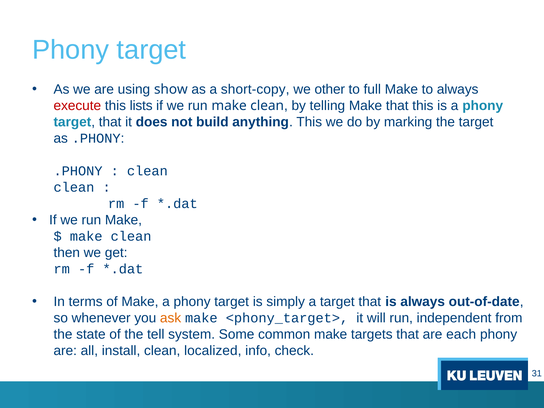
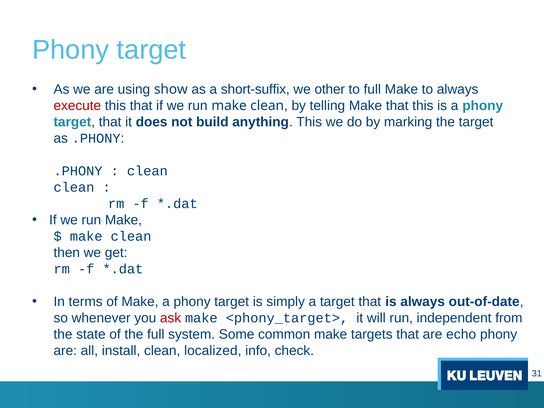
short-copy: short-copy -> short-suffix (255, 89)
this lists: lists -> that (141, 106)
ask colour: orange -> red (171, 318)
the tell: tell -> full (156, 334)
each: each -> echo (461, 334)
